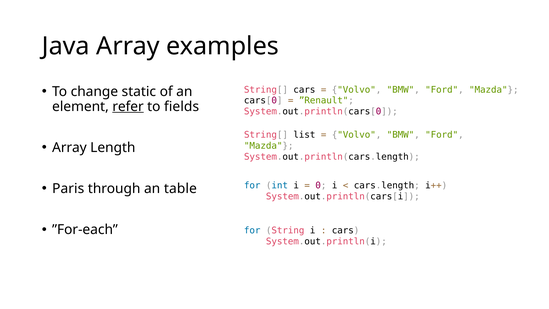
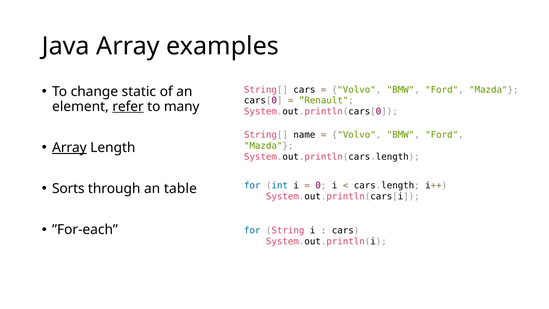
fields: fields -> many (182, 106)
list: list -> name (304, 135)
Array underline: none -> present (69, 147)
Paris: Paris -> Sorts (68, 189)
